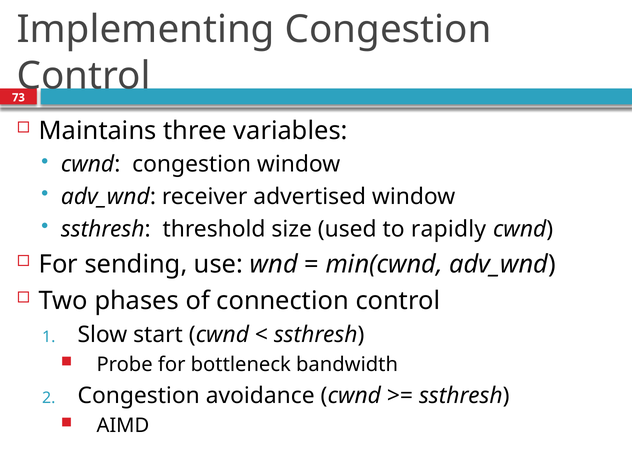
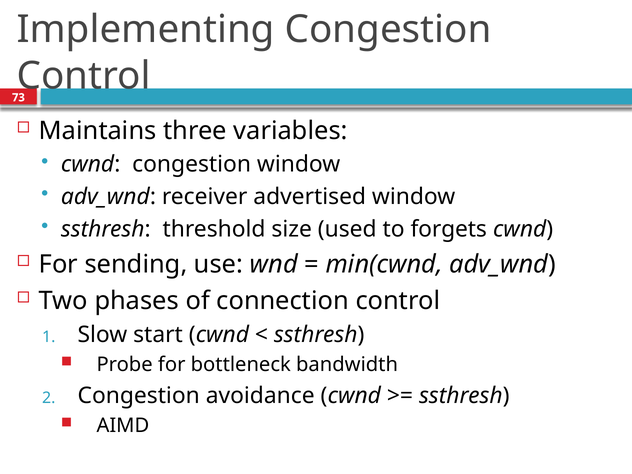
rapidly: rapidly -> forgets (449, 229)
